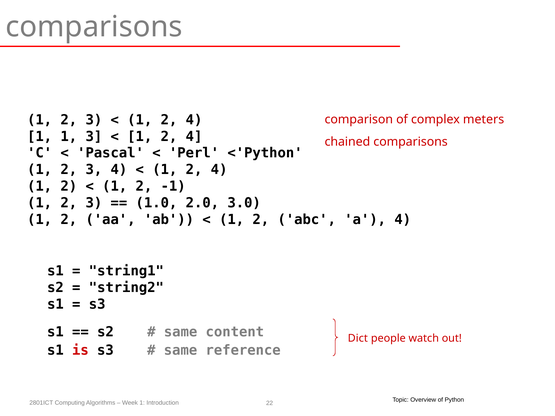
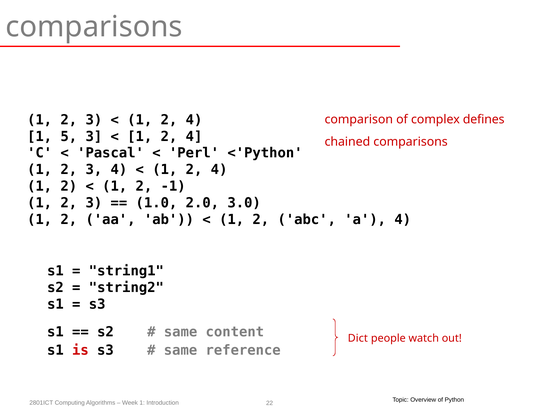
meters: meters -> defines (484, 119)
1 1: 1 -> 5 (69, 137)
